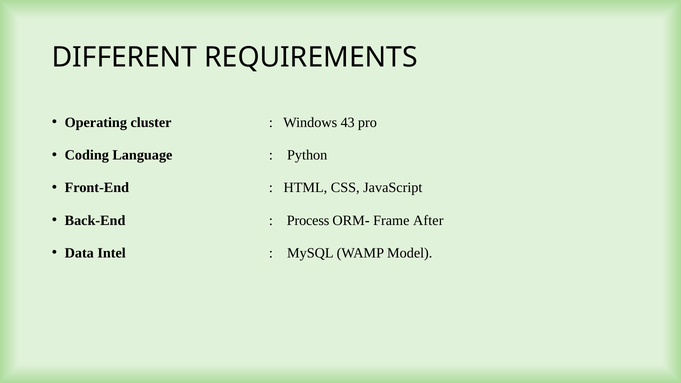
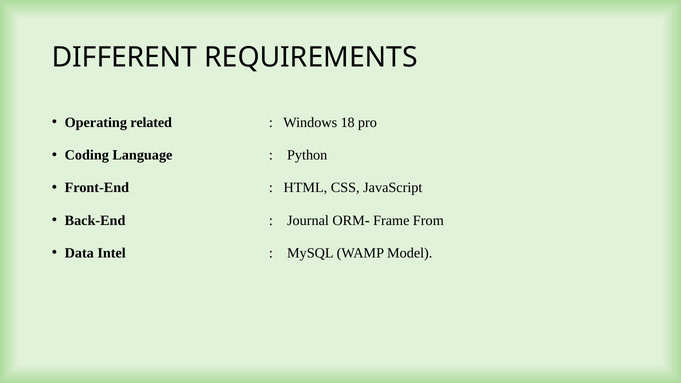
cluster: cluster -> related (151, 123)
43: 43 -> 18 (348, 123)
Process: Process -> Journal (308, 220)
After: After -> From (428, 220)
